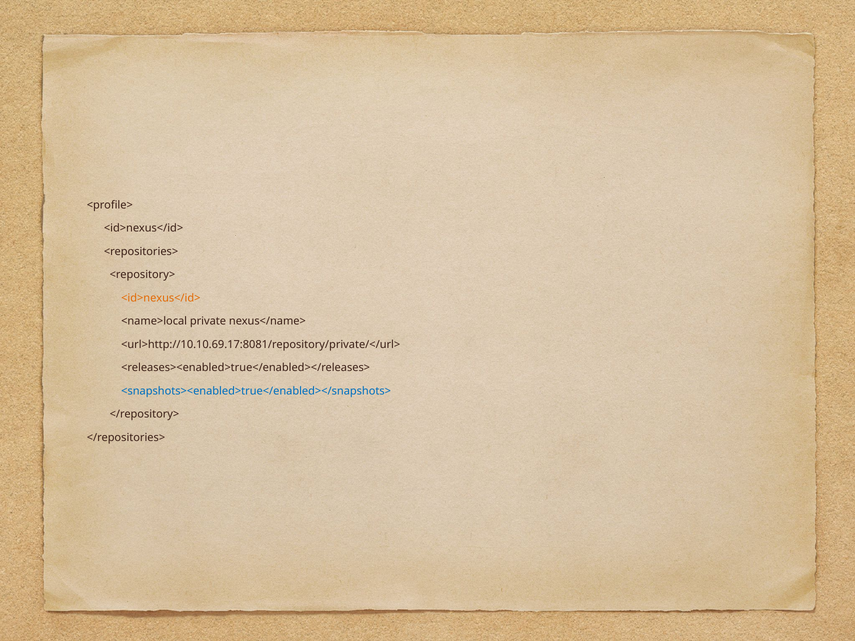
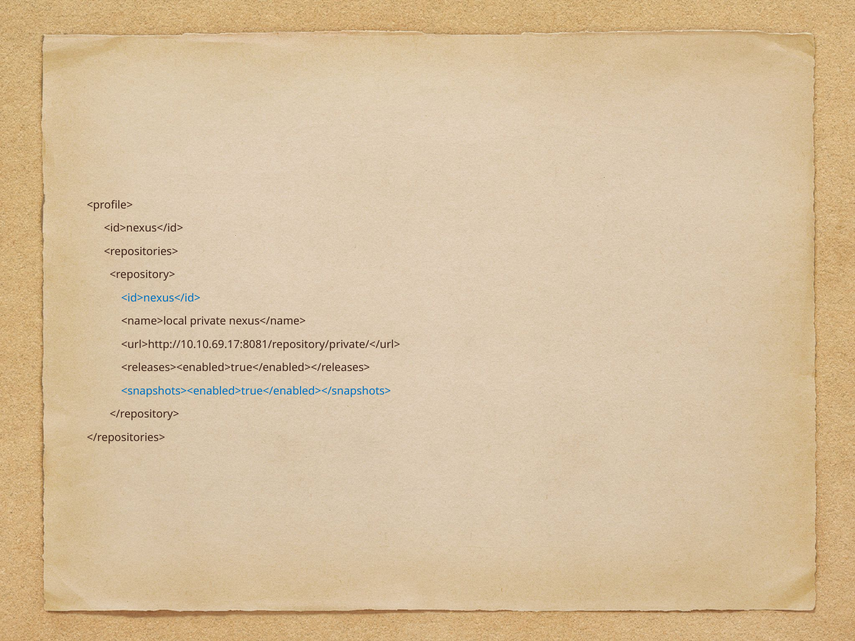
<id>nexus</id> colour: orange -> blue (161, 298)
